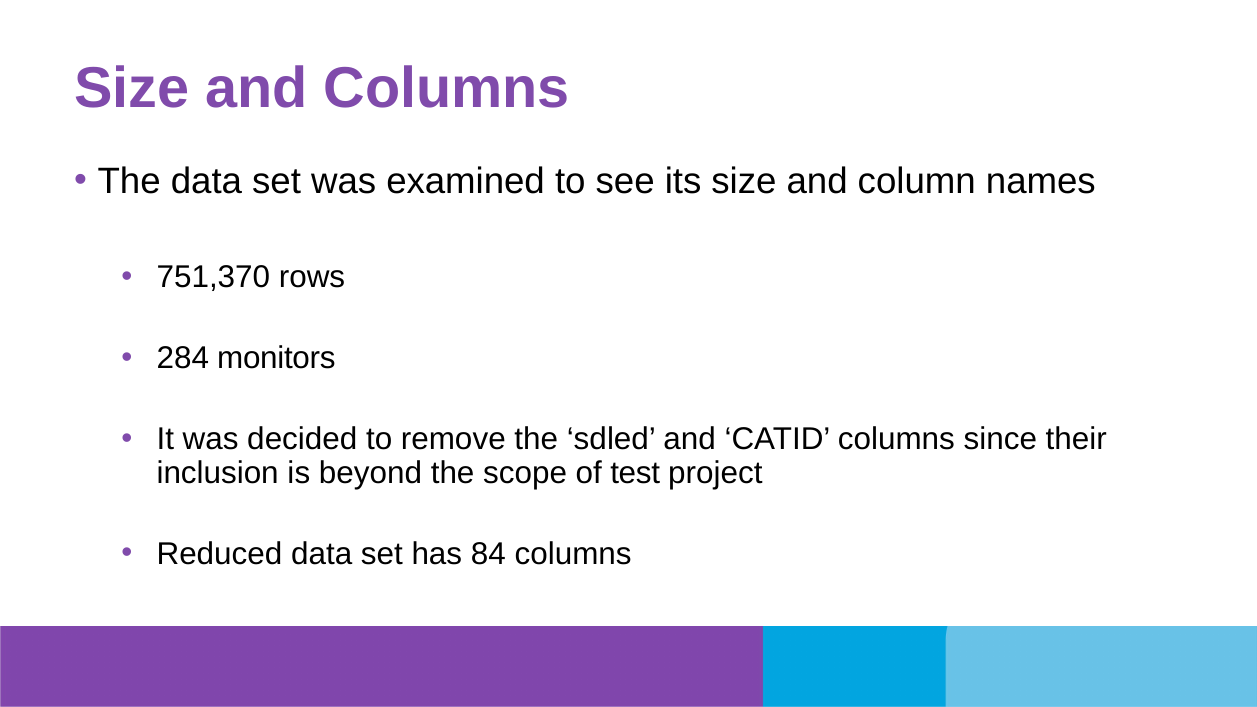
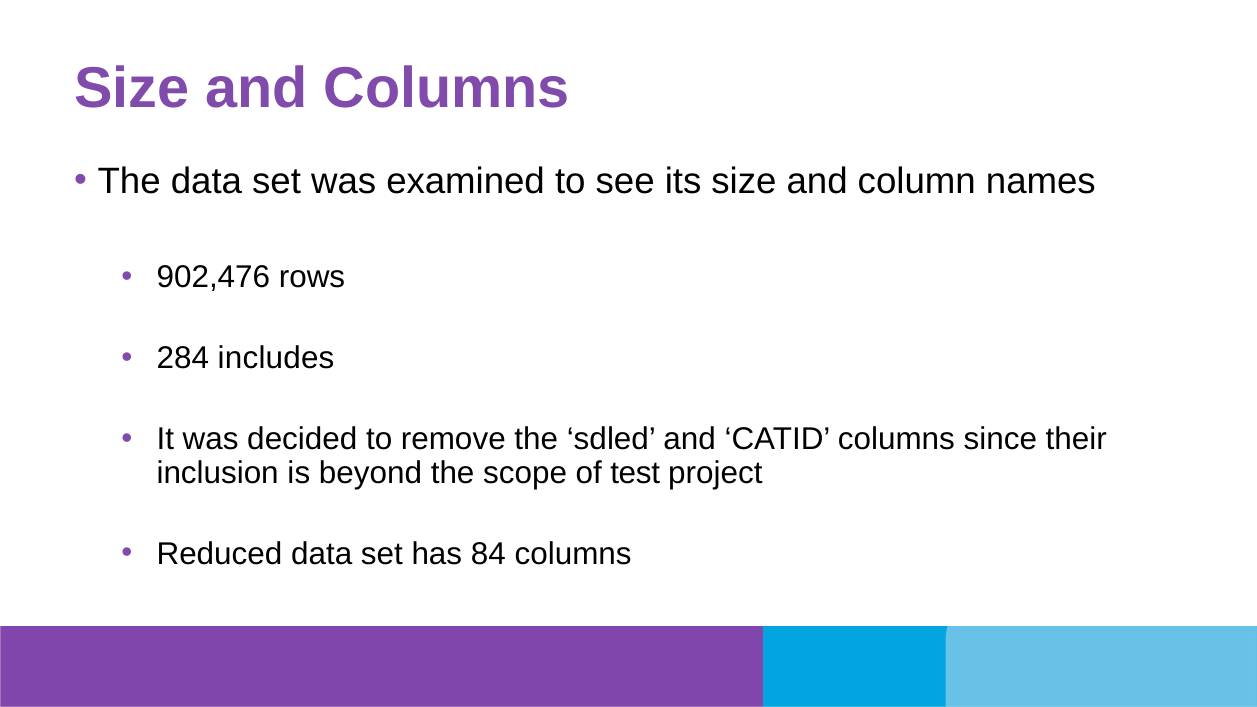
751,370: 751,370 -> 902,476 (213, 277)
monitors: monitors -> includes (276, 358)
